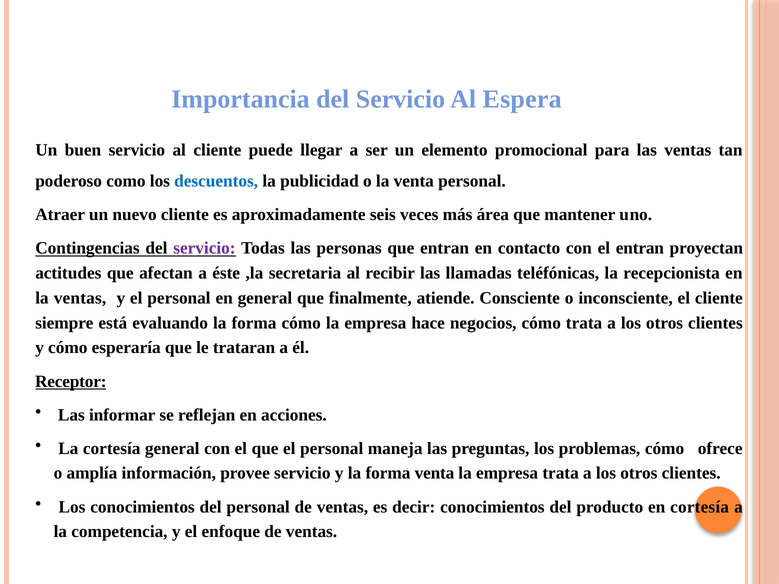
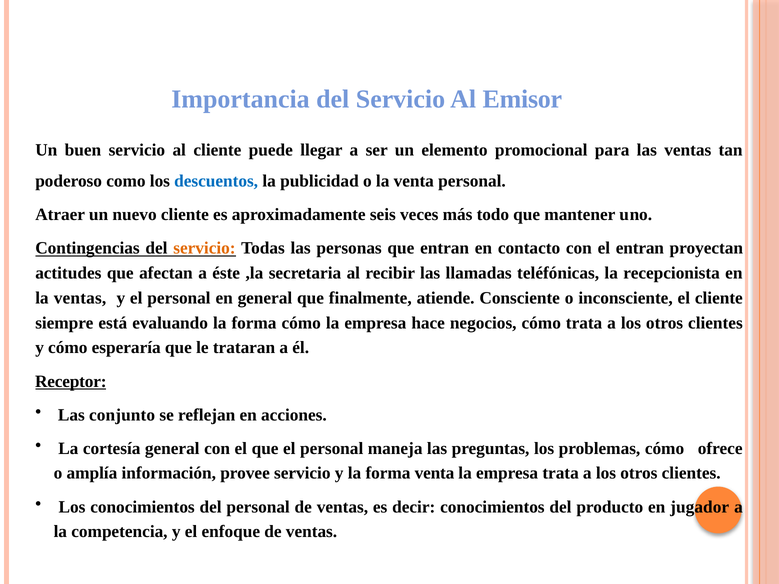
Espera: Espera -> Emisor (522, 99)
área: área -> todo (493, 215)
servicio colour: purple -> orange (204, 248)
informar: informar -> conjunto (122, 415)
en cortesía: cortesía -> jugador (700, 507)
